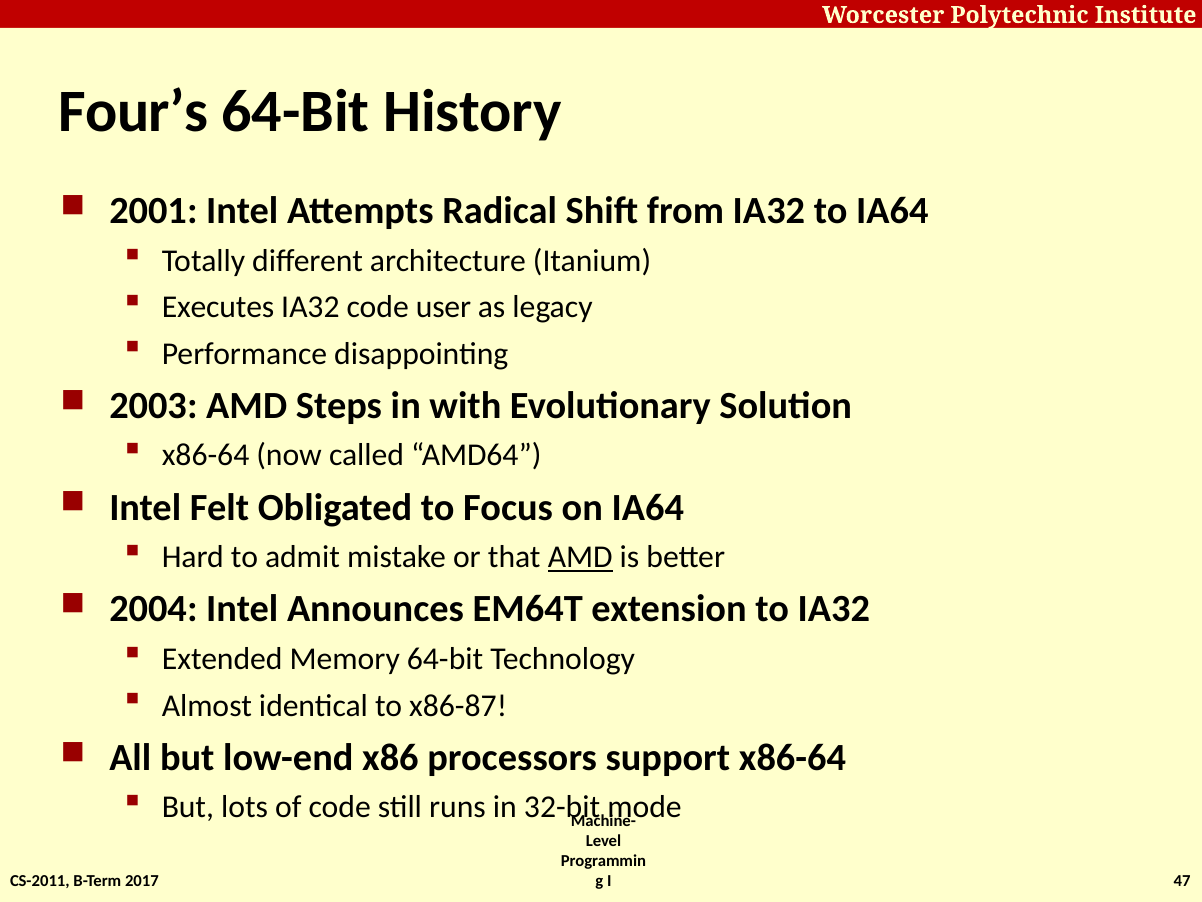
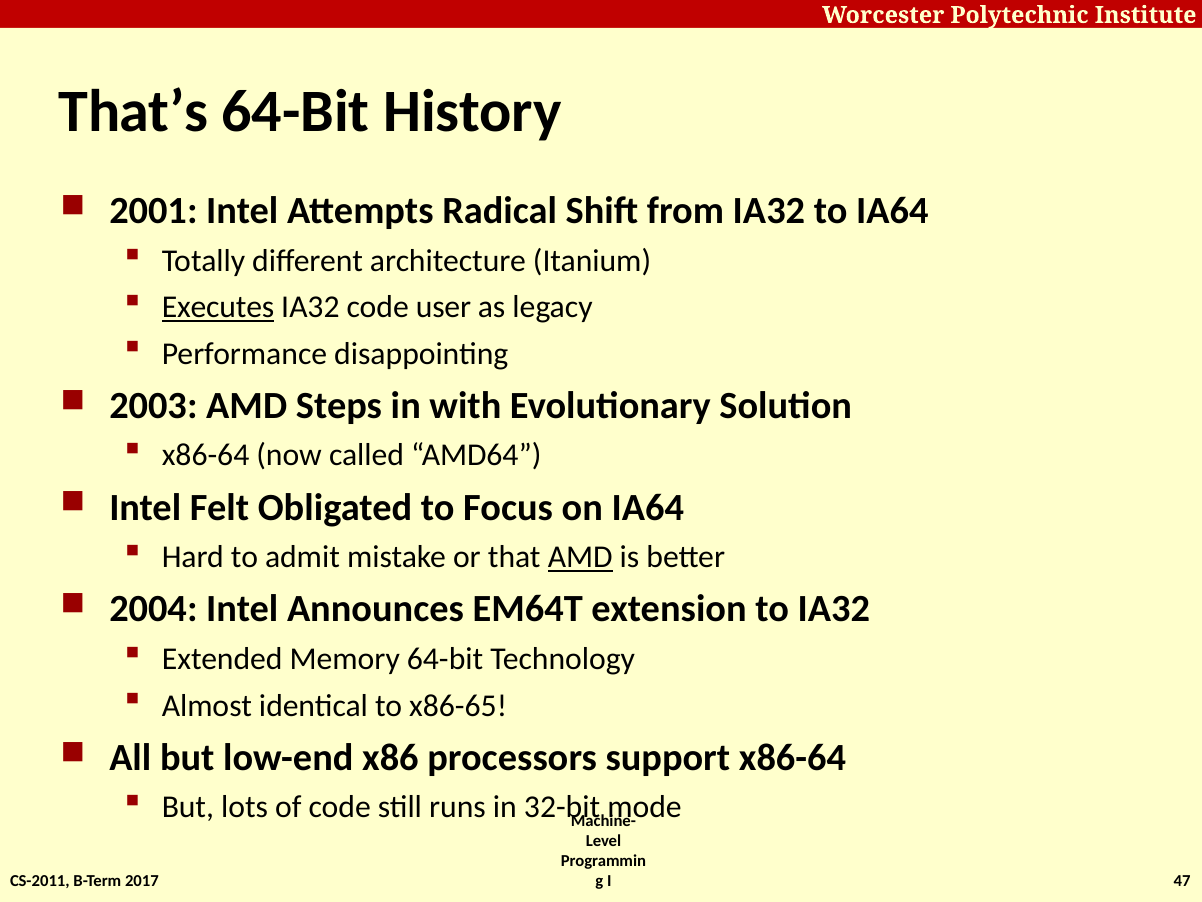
Four’s: Four’s -> That’s (134, 112)
Executes underline: none -> present (218, 307)
x86-87: x86-87 -> x86-65 (458, 705)
